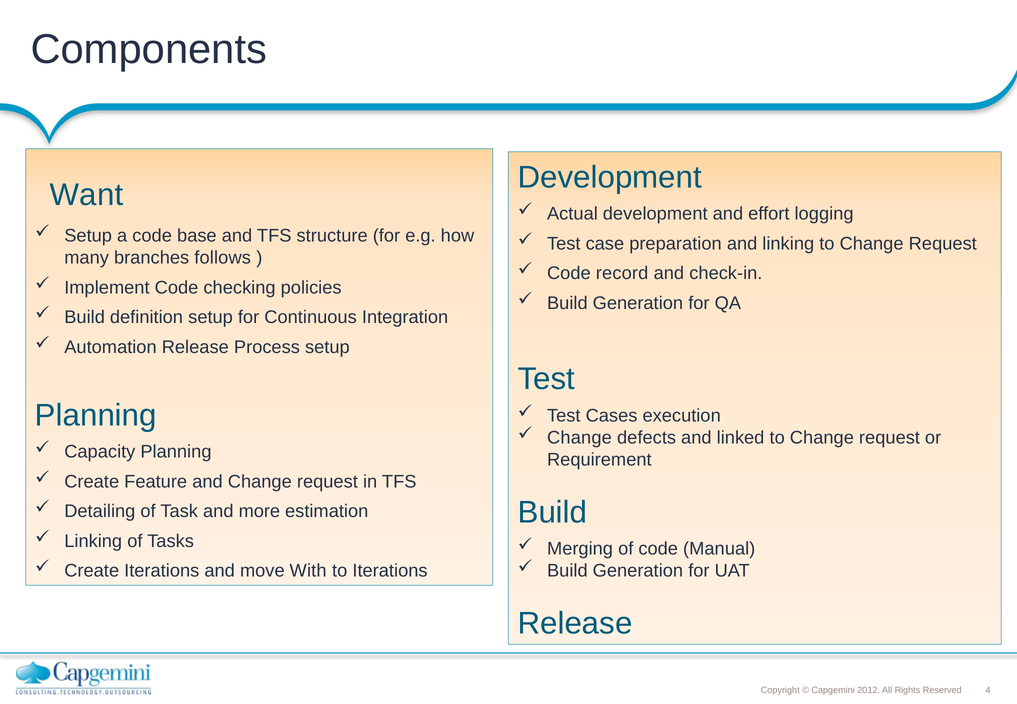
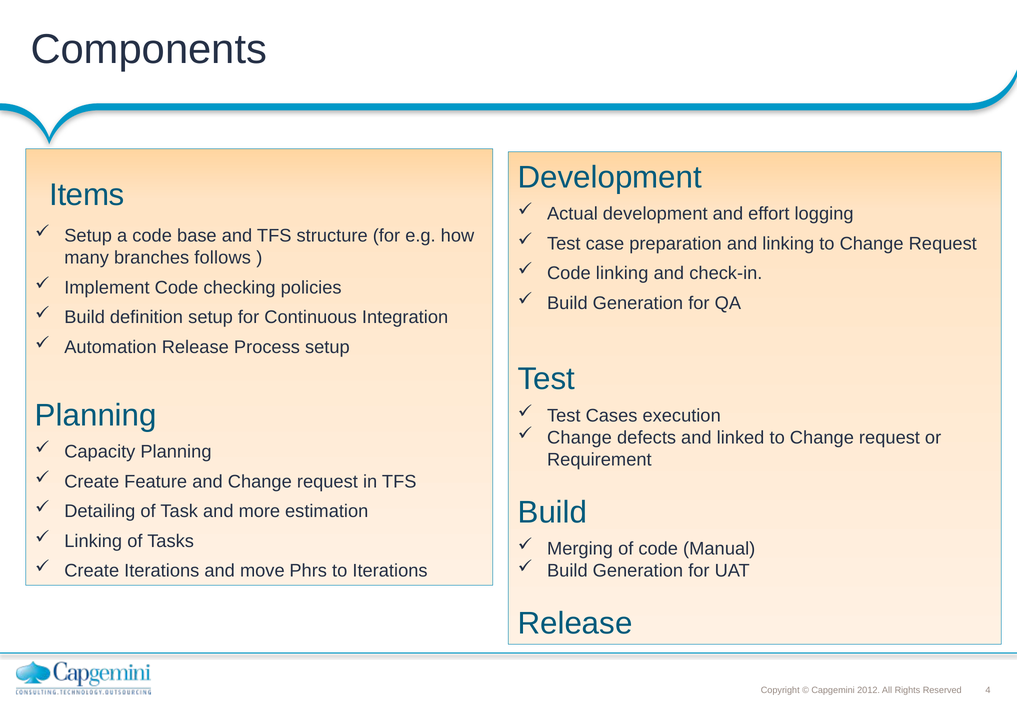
Want: Want -> Items (87, 195)
Code record: record -> linking (622, 273)
move With: With -> Phrs (308, 571)
